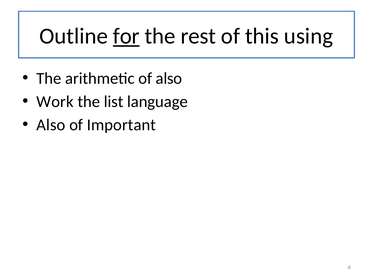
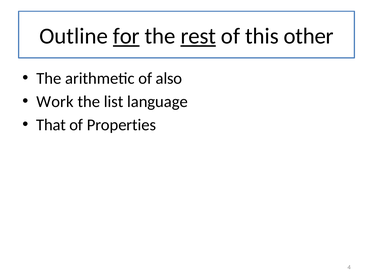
rest underline: none -> present (198, 36)
using: using -> other (309, 36)
Also: Also -> That (51, 125)
Important: Important -> Properties (121, 125)
